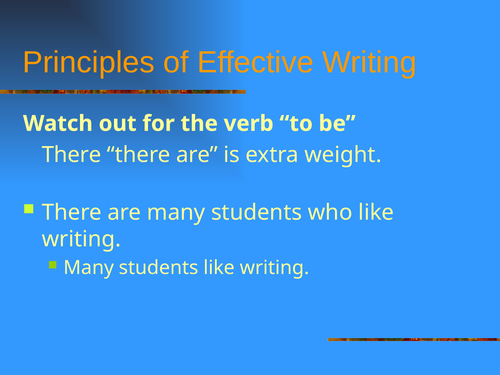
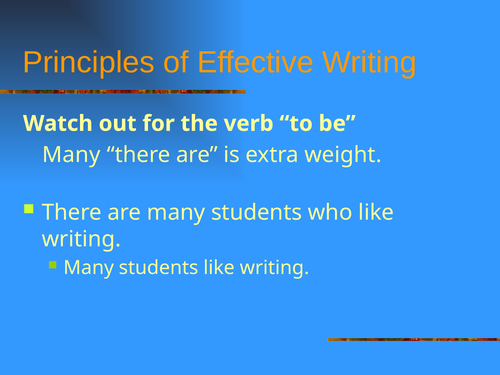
There: There -> Many (71, 155)
